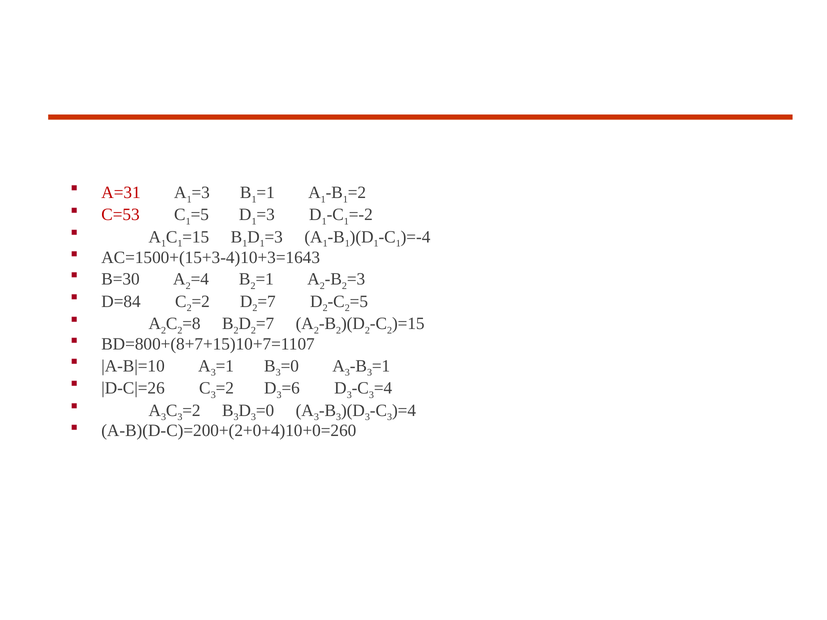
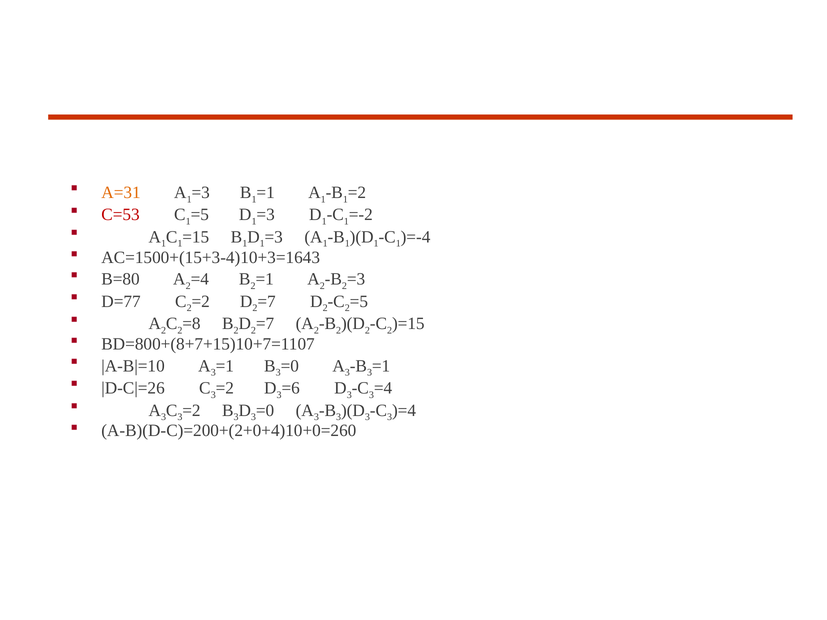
A=31 colour: red -> orange (121, 193)
B=30: B=30 -> B=80 (120, 279)
D=84: D=84 -> D=77 (121, 302)
